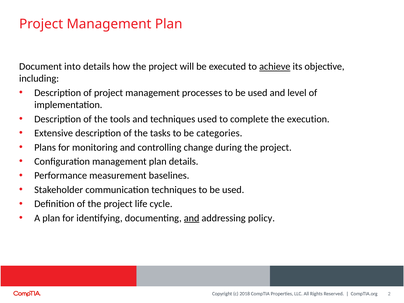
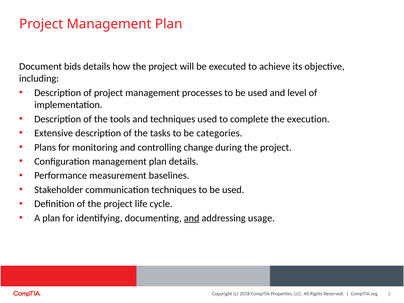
into: into -> bids (73, 67)
achieve underline: present -> none (275, 67)
policy: policy -> usage (261, 218)
